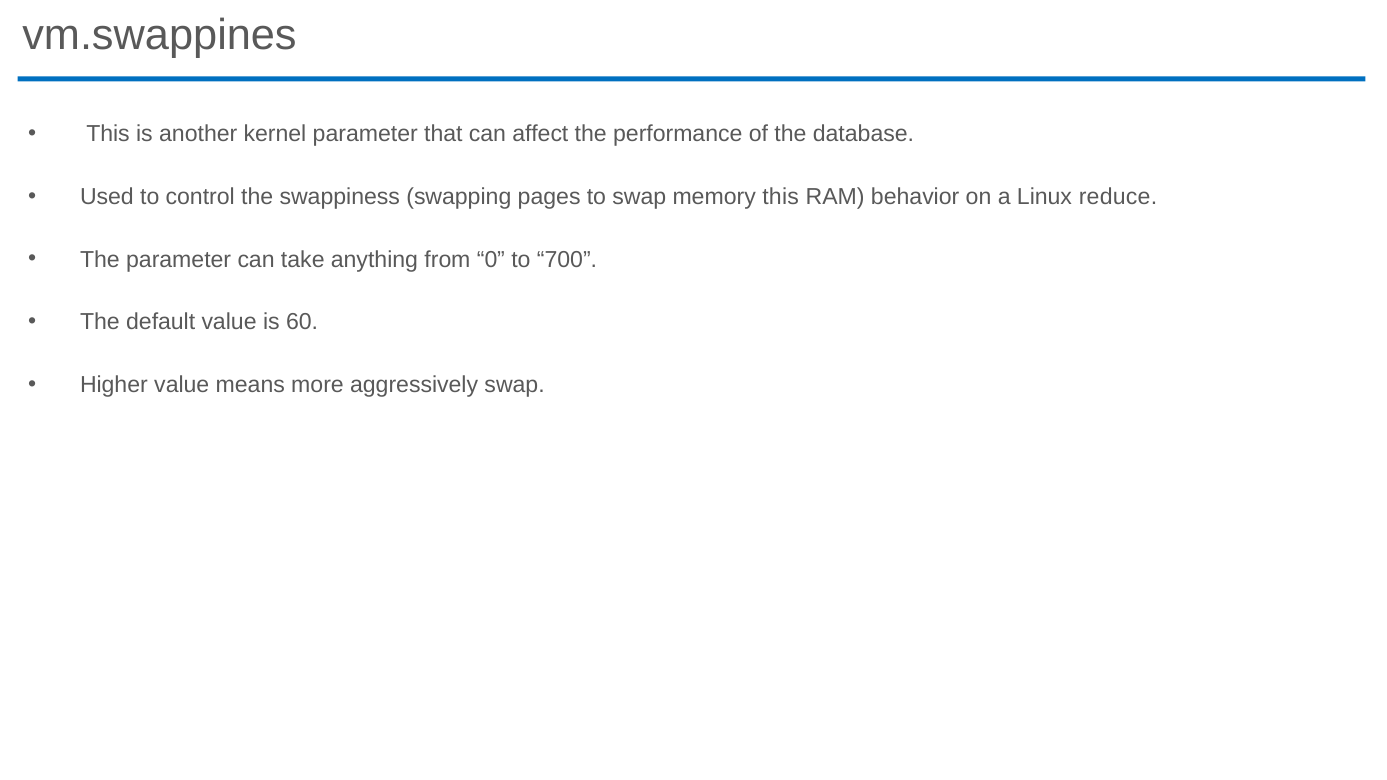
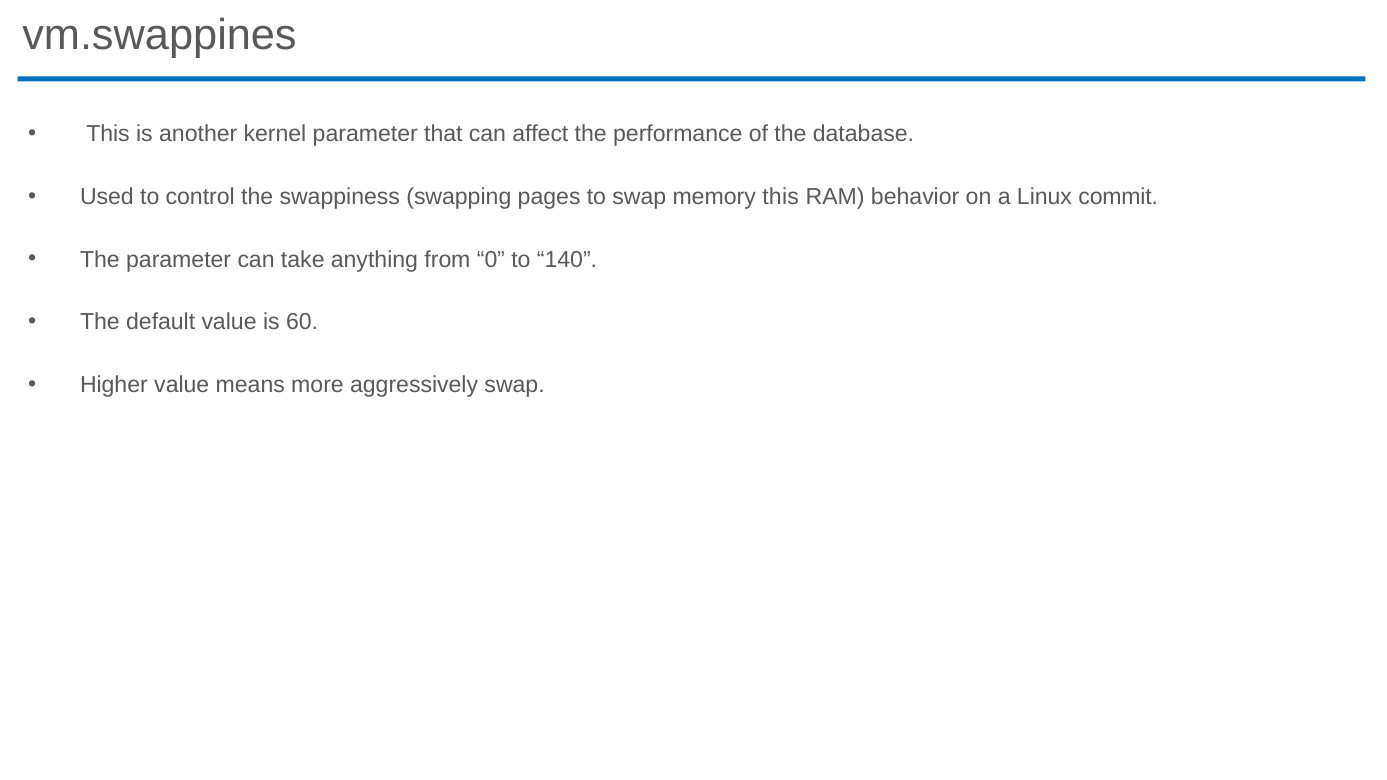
reduce: reduce -> commit (1118, 197)
700: 700 -> 140 (567, 260)
